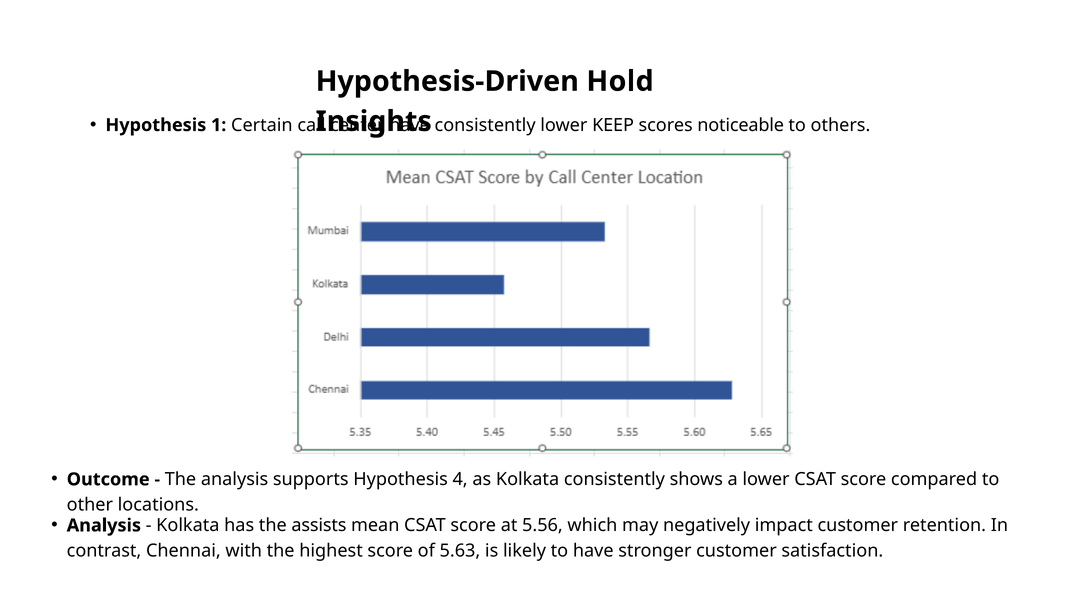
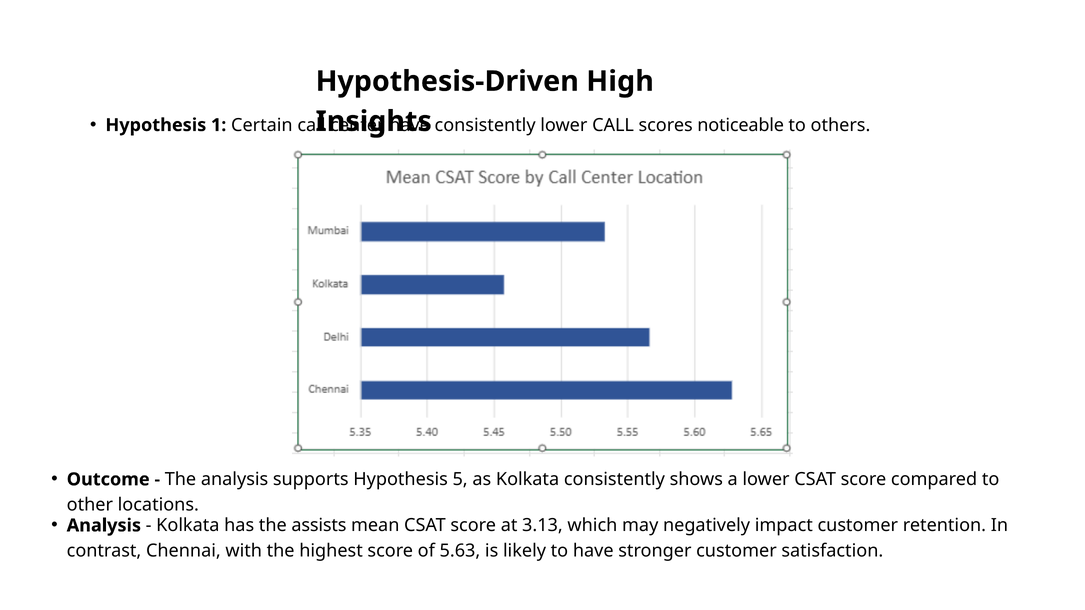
Hold: Hold -> High (620, 81)
lower KEEP: KEEP -> CALL (613, 125)
4: 4 -> 5 (460, 480)
5.56: 5.56 -> 3.13 (542, 526)
